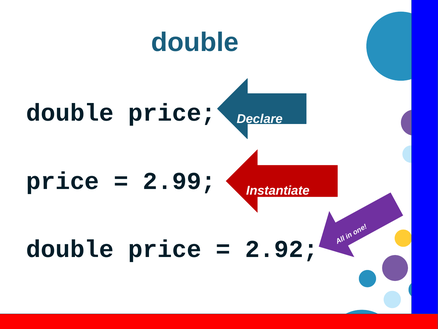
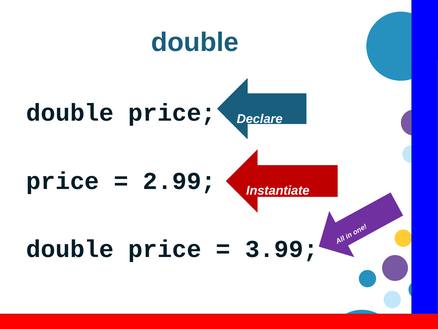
2.92: 2.92 -> 3.99 (282, 249)
